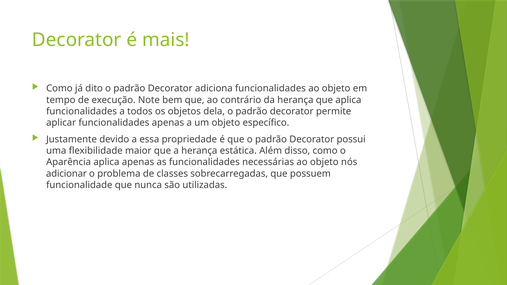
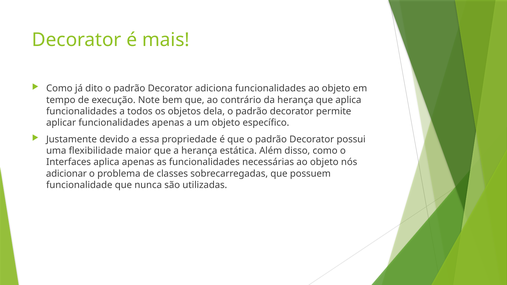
Aparência: Aparência -> Interfaces (69, 162)
